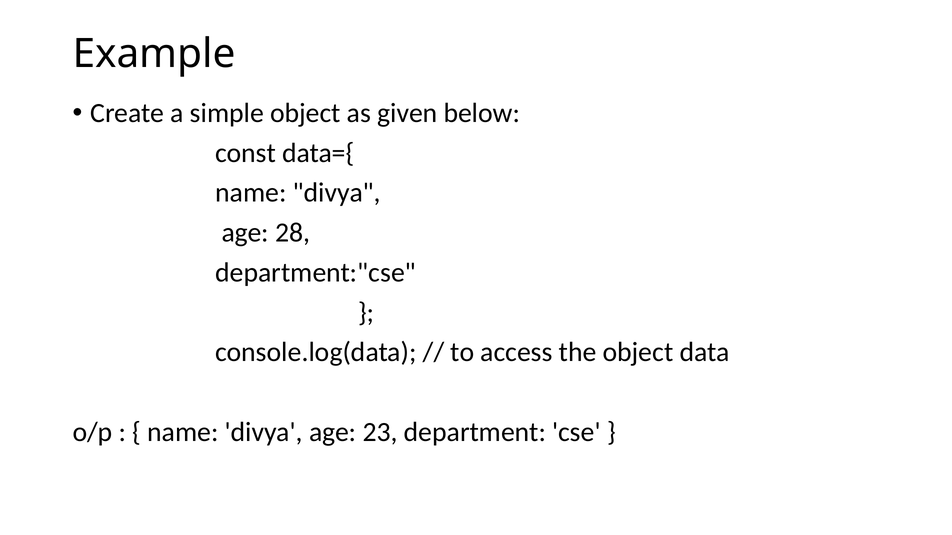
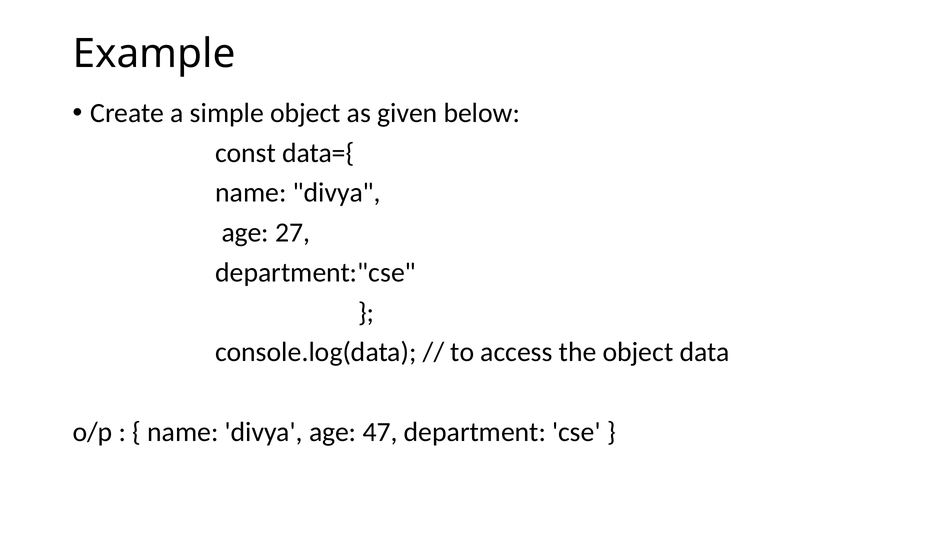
28: 28 -> 27 (293, 233)
23: 23 -> 47 (380, 432)
